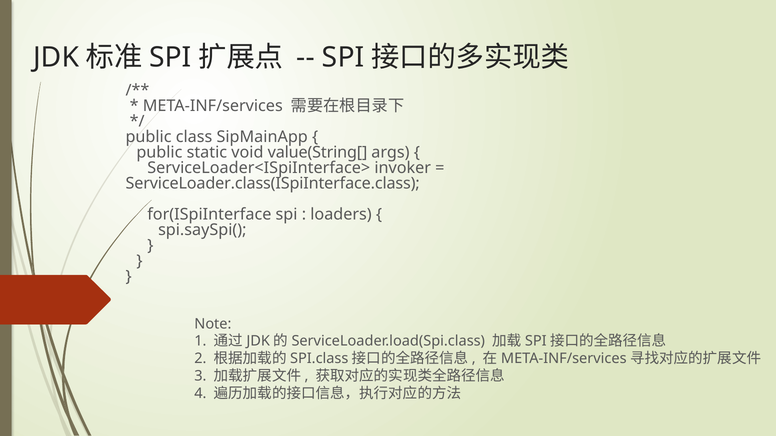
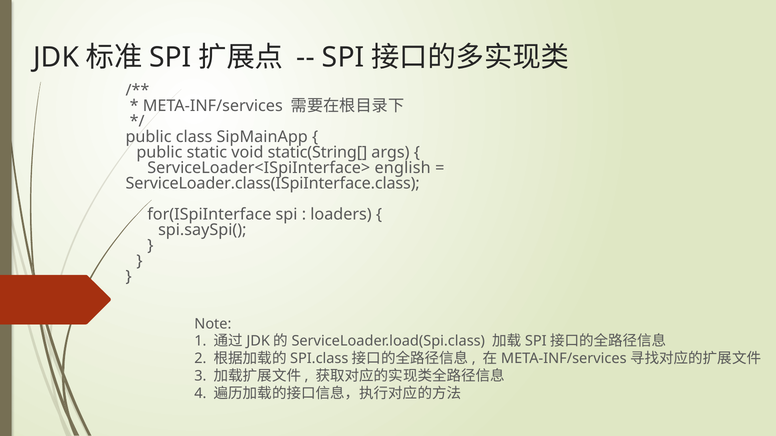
value(String[: value(String[ -> static(String[ (318, 153)
invoker: invoker -> english (403, 168)
